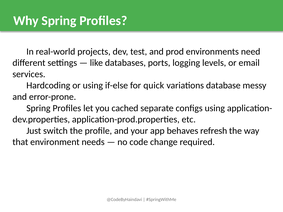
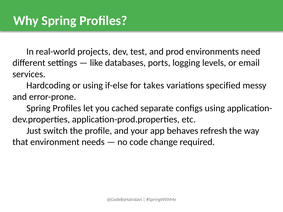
quick: quick -> takes (154, 86)
database: database -> specified (223, 86)
